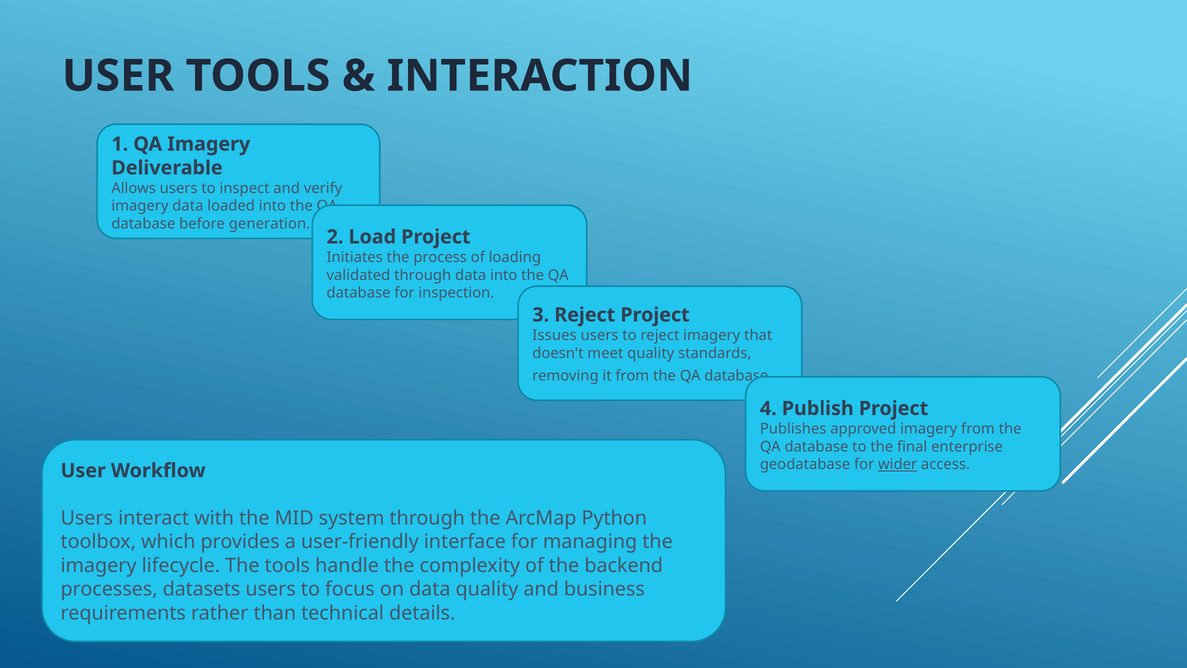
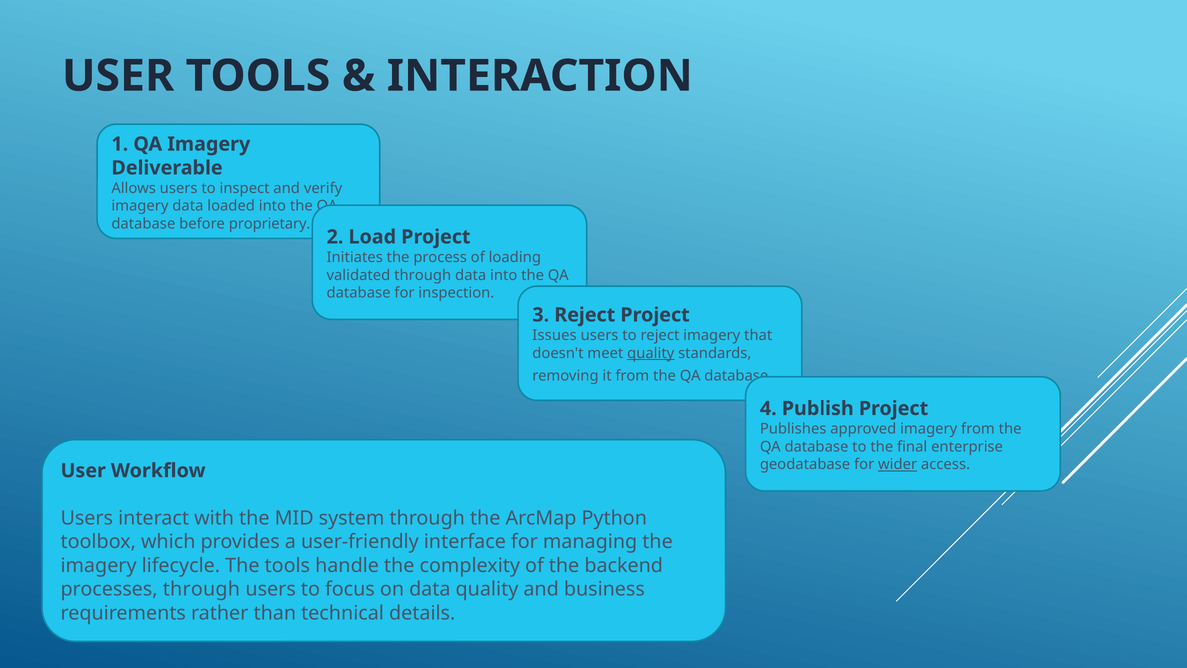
generation: generation -> proprietary (270, 224)
quality underline: none -> present (651, 353)
processes datasets: datasets -> through (201, 589)
